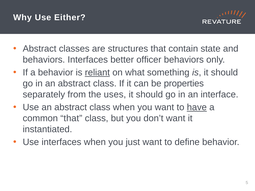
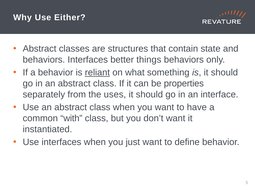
officer: officer -> things (149, 60)
have underline: present -> none (197, 107)
common that: that -> with (71, 118)
